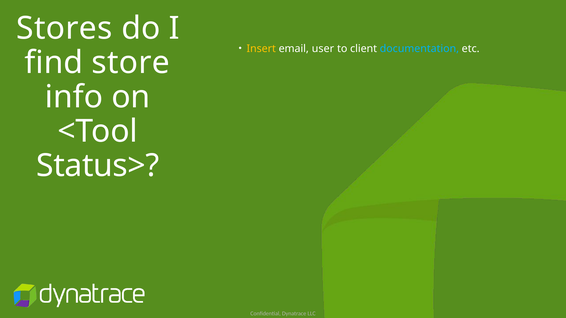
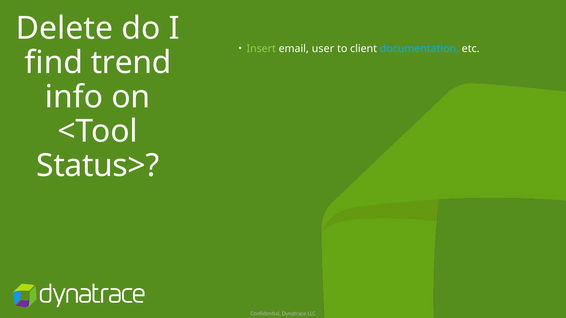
Stores: Stores -> Delete (64, 28)
Insert colour: yellow -> light green (261, 49)
store: store -> trend (131, 63)
